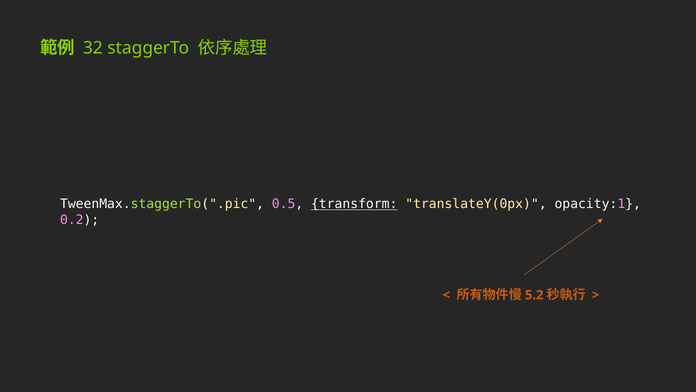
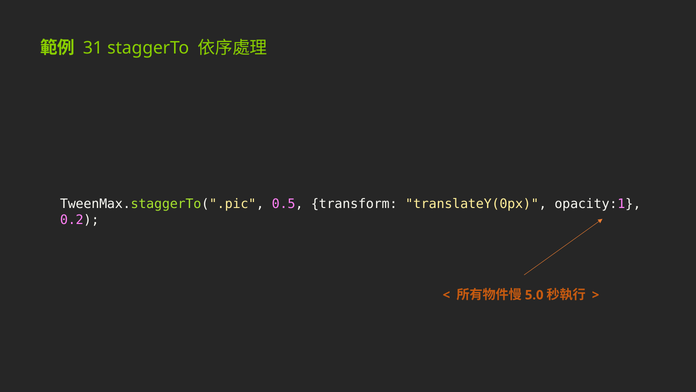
32: 32 -> 31 (93, 48)
transform underline: present -> none (354, 204)
5.2: 5.2 -> 5.0 (534, 295)
